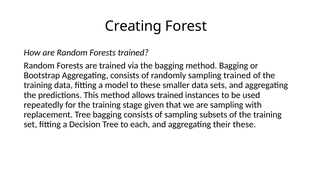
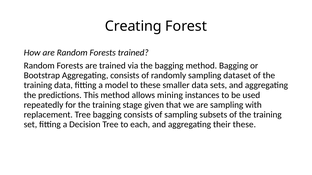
sampling trained: trained -> dataset (237, 76)
allows trained: trained -> mining (170, 95)
